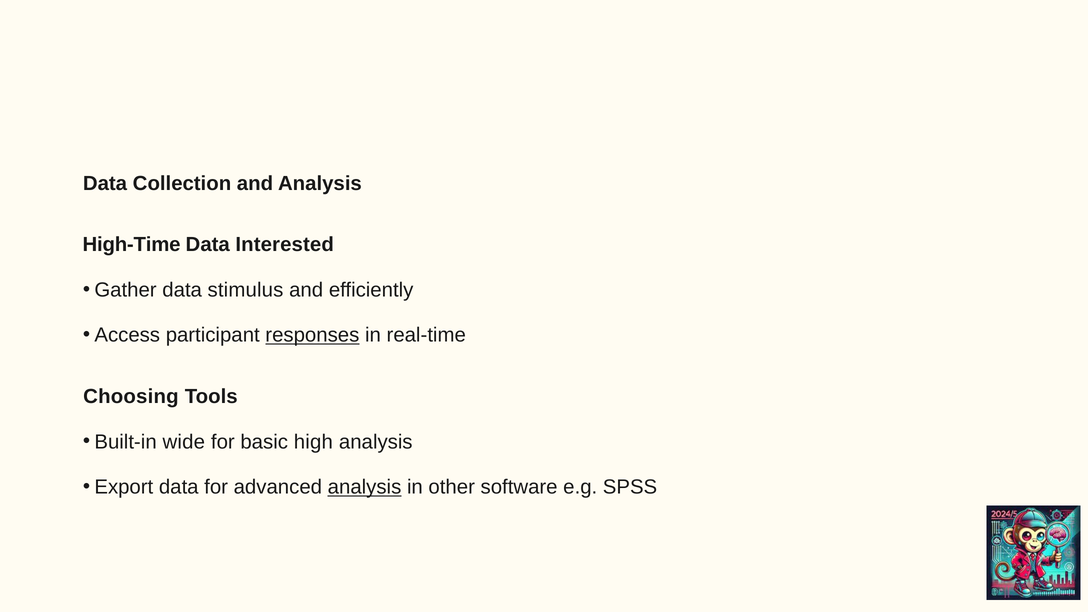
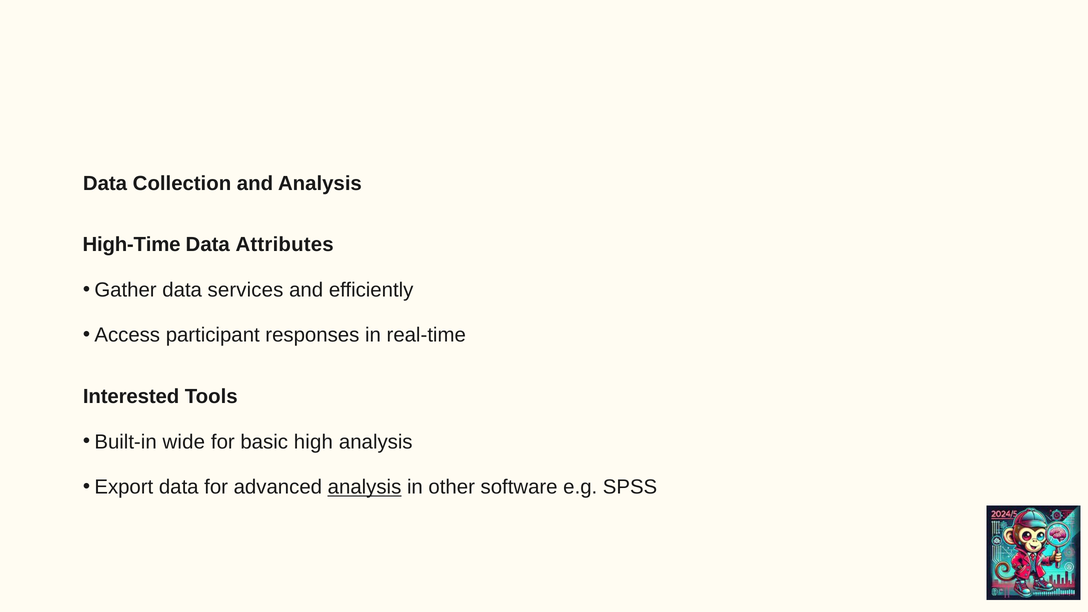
Interested: Interested -> Attributes (285, 245)
stimulus: stimulus -> services (245, 290)
responses underline: present -> none (312, 335)
Choosing: Choosing -> Interested (131, 396)
